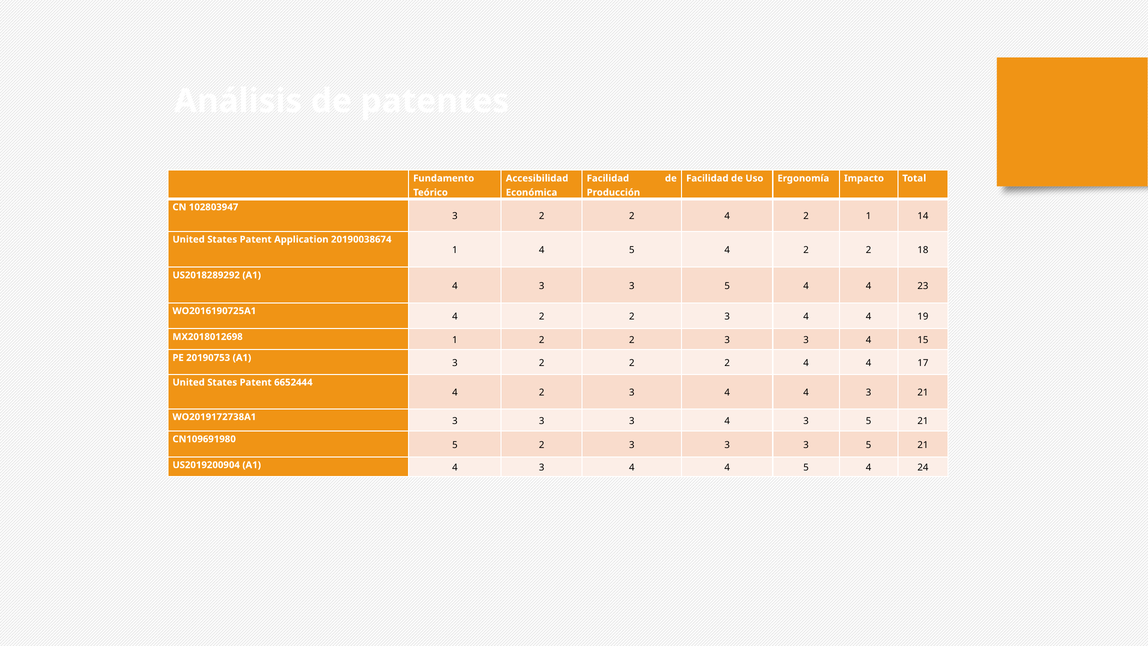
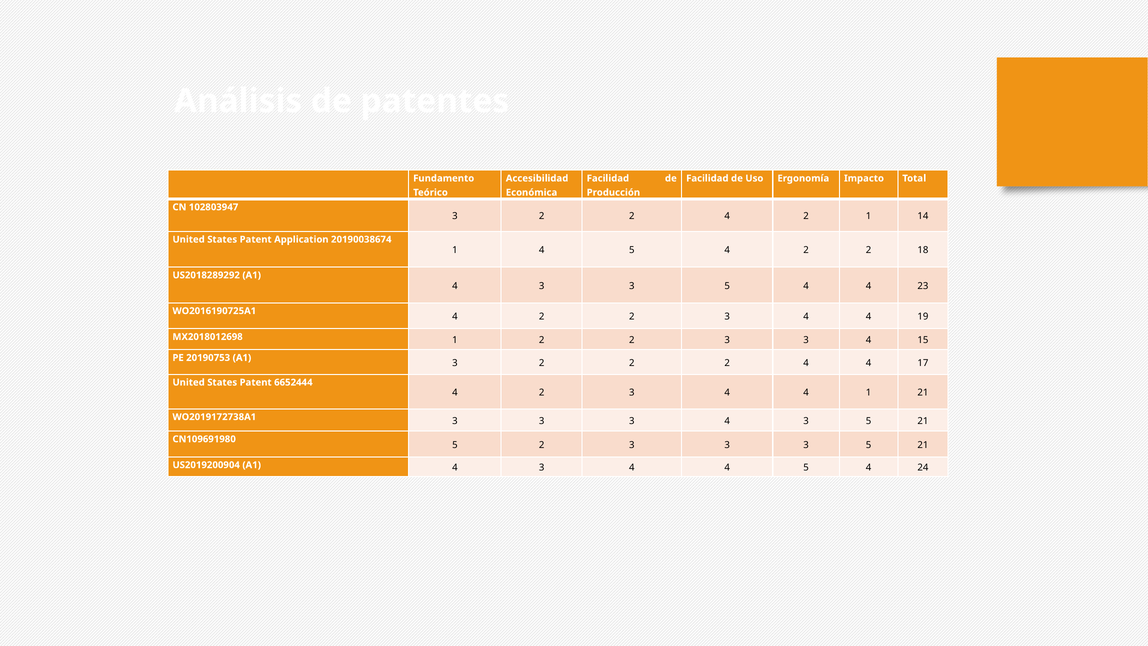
4 4 3: 3 -> 1 (869, 392)
